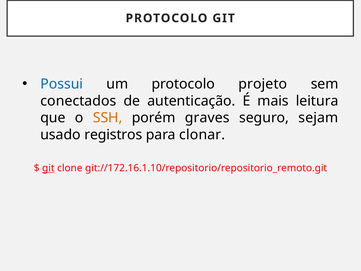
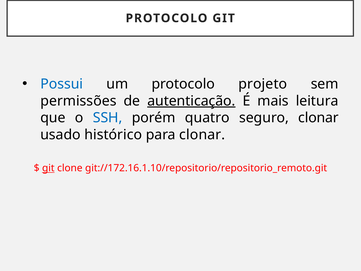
conectados: conectados -> permissões (78, 101)
autenticação underline: none -> present (191, 101)
SSH colour: orange -> blue (108, 118)
graves: graves -> quatro (207, 118)
seguro sejam: sejam -> clonar (318, 118)
registros: registros -> histórico (113, 135)
